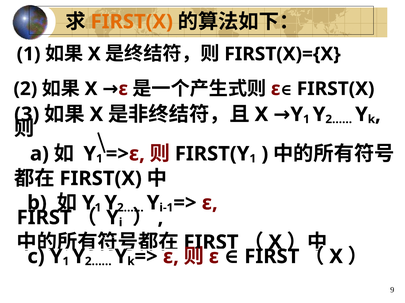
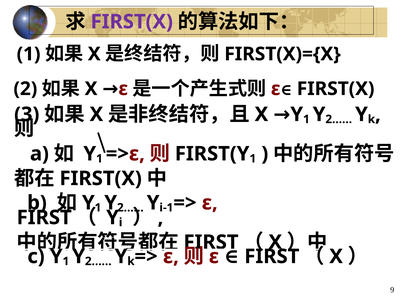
FIRST(X colour: orange -> purple (132, 22)
